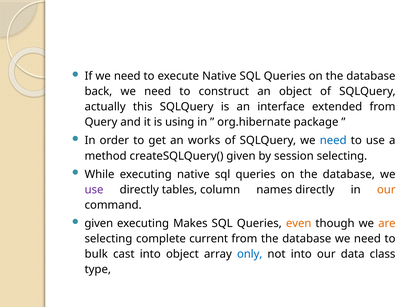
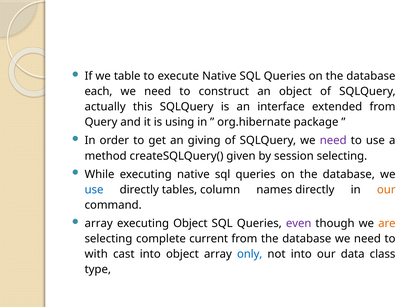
If we need: need -> table (127, 76)
back: back -> each (98, 91)
works: works -> giving (204, 140)
need colour: blue -> purple (333, 140)
use colour: purple -> blue (94, 190)
given: given -> array (99, 223)
executing Makes: Makes -> Object (190, 223)
even colour: orange -> purple (299, 223)
bulk: bulk -> with (96, 254)
